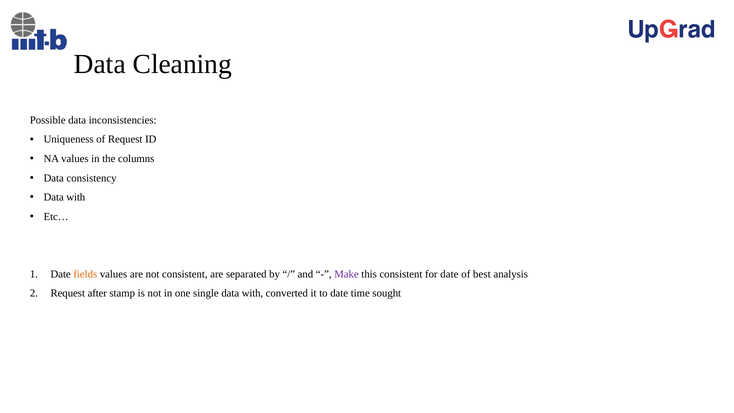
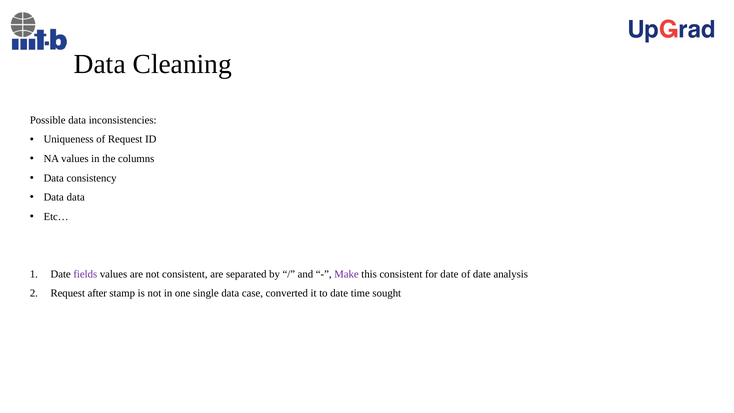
with: with -> data (76, 197)
fields colour: orange -> purple (85, 274)
of best: best -> date (482, 274)
single data with: with -> case (252, 293)
